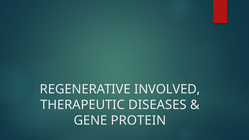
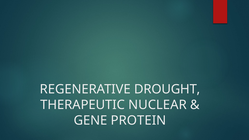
INVOLVED: INVOLVED -> DROUGHT (167, 89)
DISEASES: DISEASES -> NUCLEAR (158, 105)
